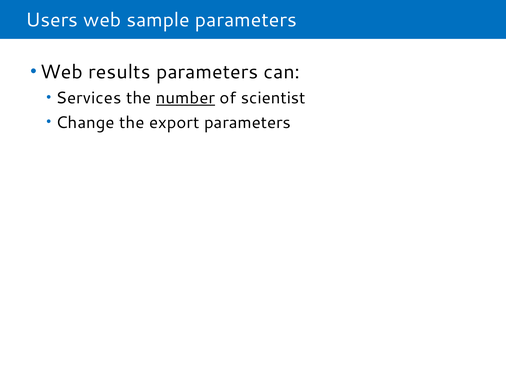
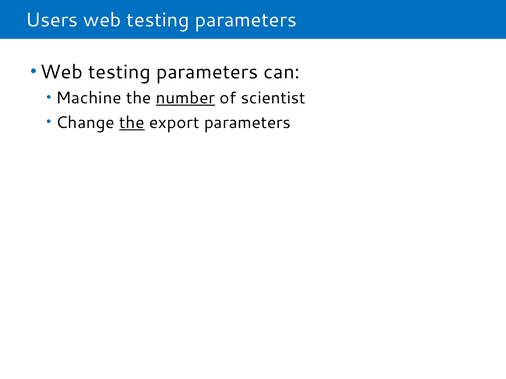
sample: sample -> testing (158, 20)
results: results -> testing (119, 72)
Services: Services -> Machine (89, 98)
the underline: none -> present (132, 123)
